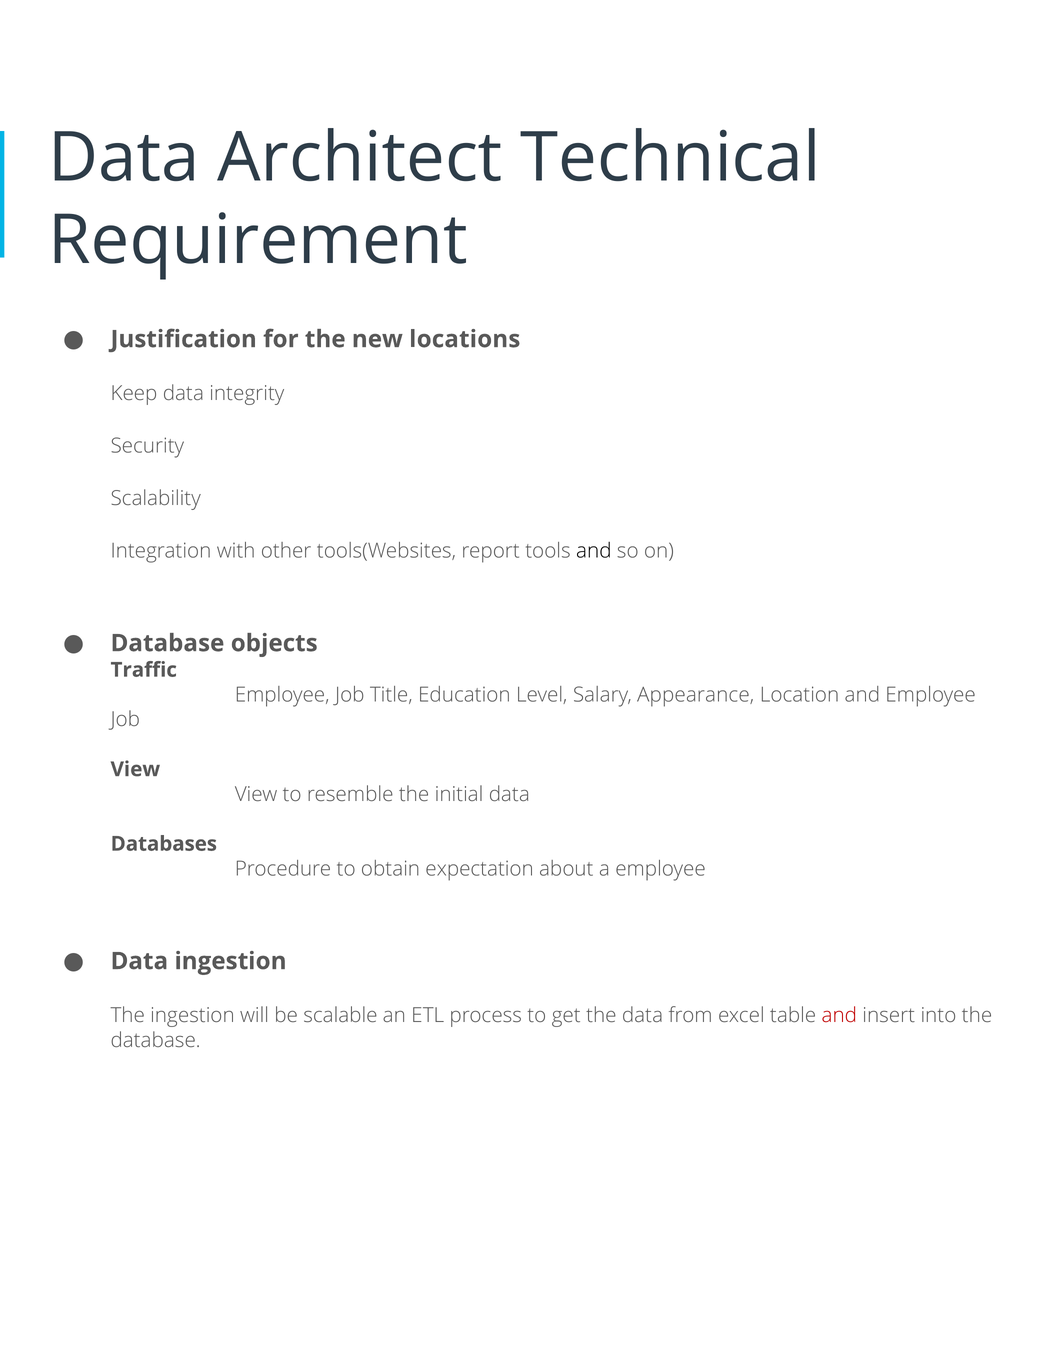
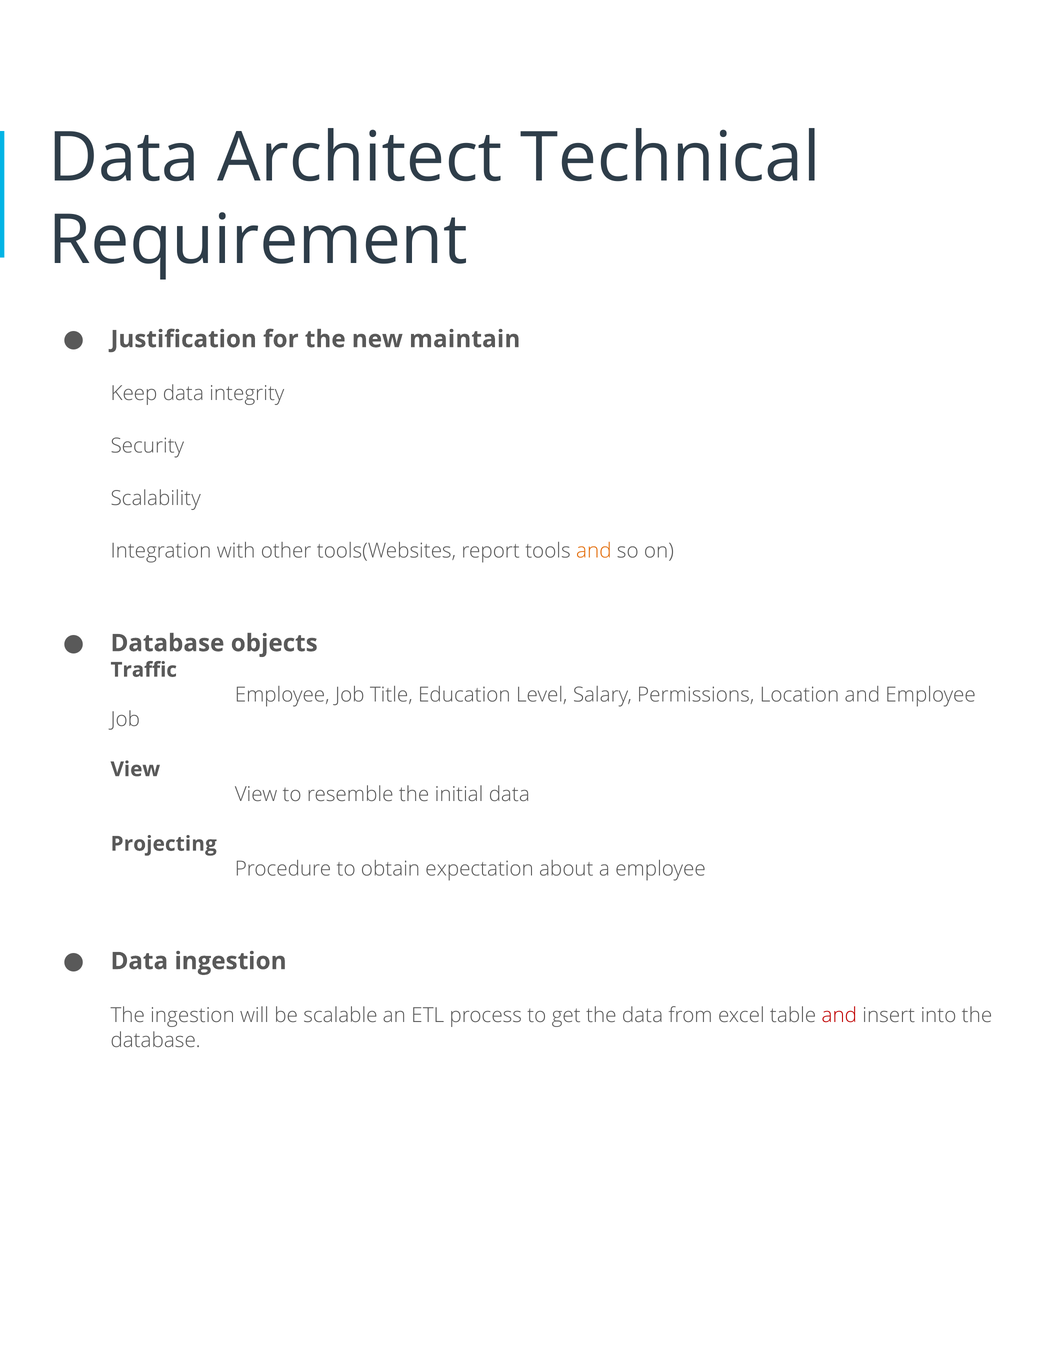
locations: locations -> maintain (465, 339)
and colour: black -> orange (594, 551)
Appearance: Appearance -> Permissions (696, 695)
Databases: Databases -> Projecting (164, 844)
